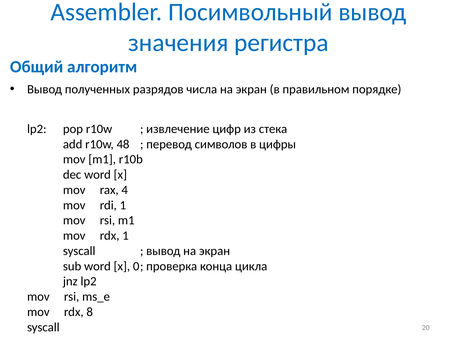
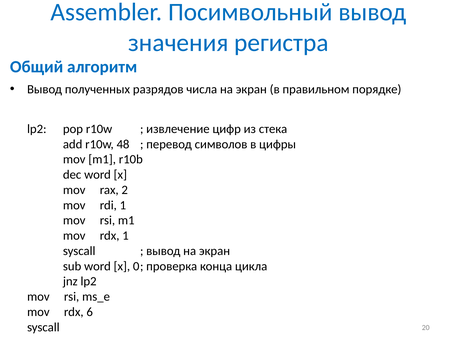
4: 4 -> 2 (125, 190)
8: 8 -> 6 (90, 312)
